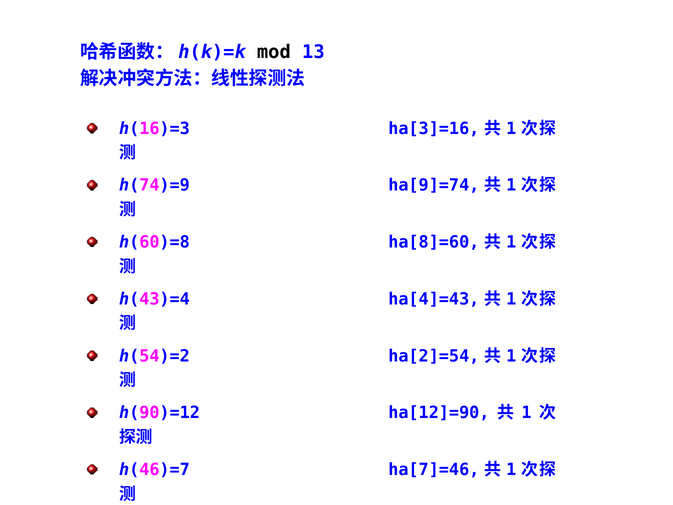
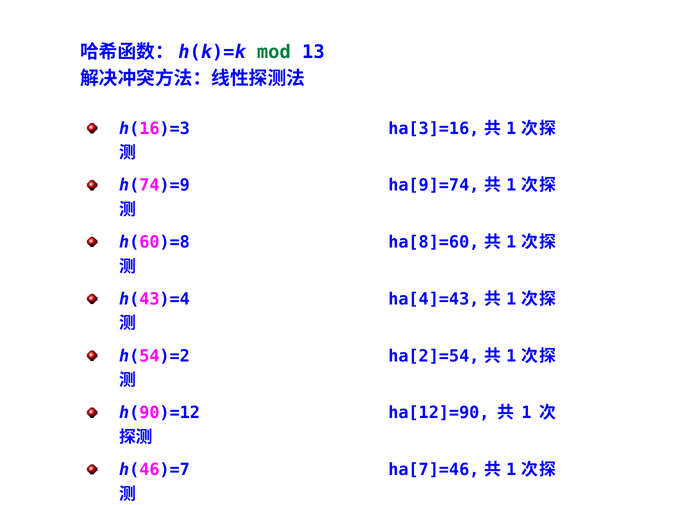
mod colour: black -> green (274, 52)
